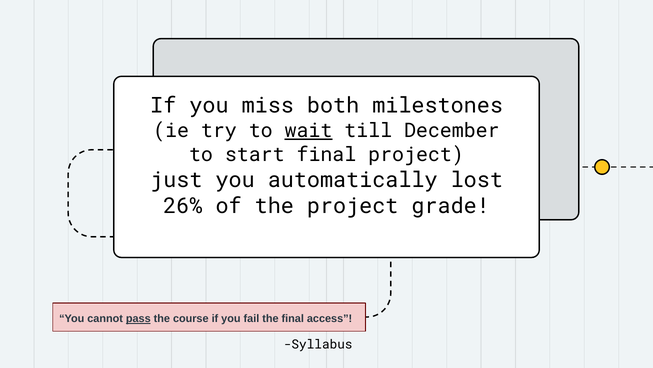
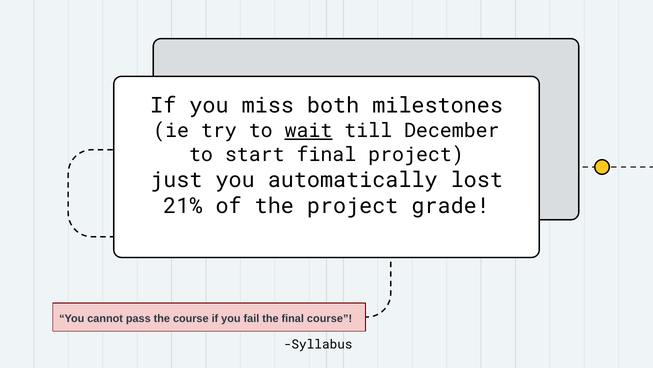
26%: 26% -> 21% (183, 206)
pass underline: present -> none (138, 318)
final access: access -> course (330, 318)
